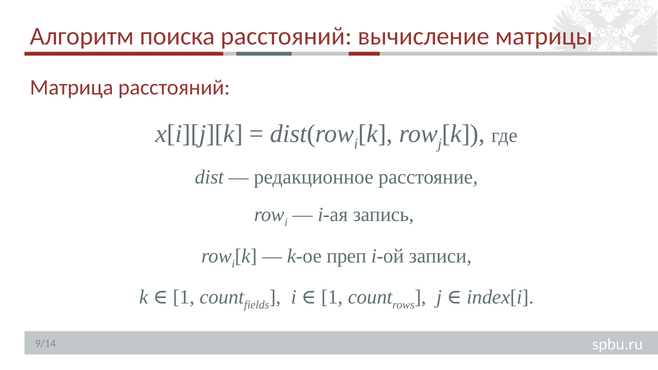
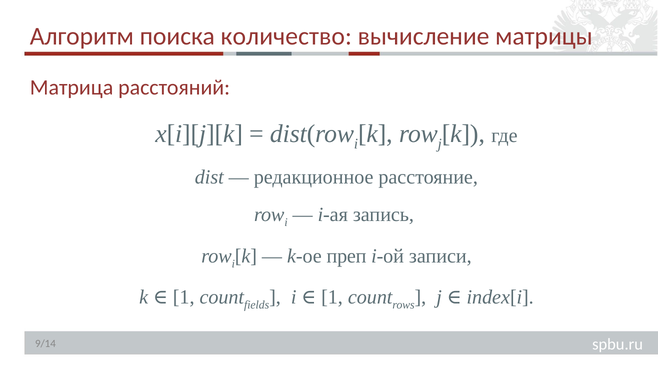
поиска расстояний: расстояний -> количество (286, 36)
